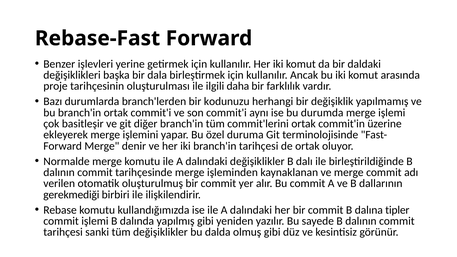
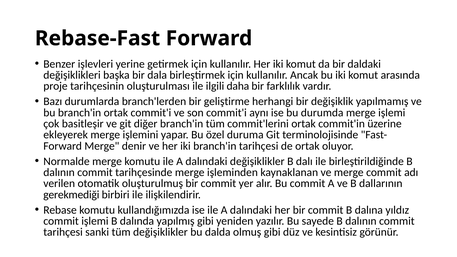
kodunuzu: kodunuzu -> geliştirme (227, 102)
tipler: tipler -> yıldız (397, 210)
